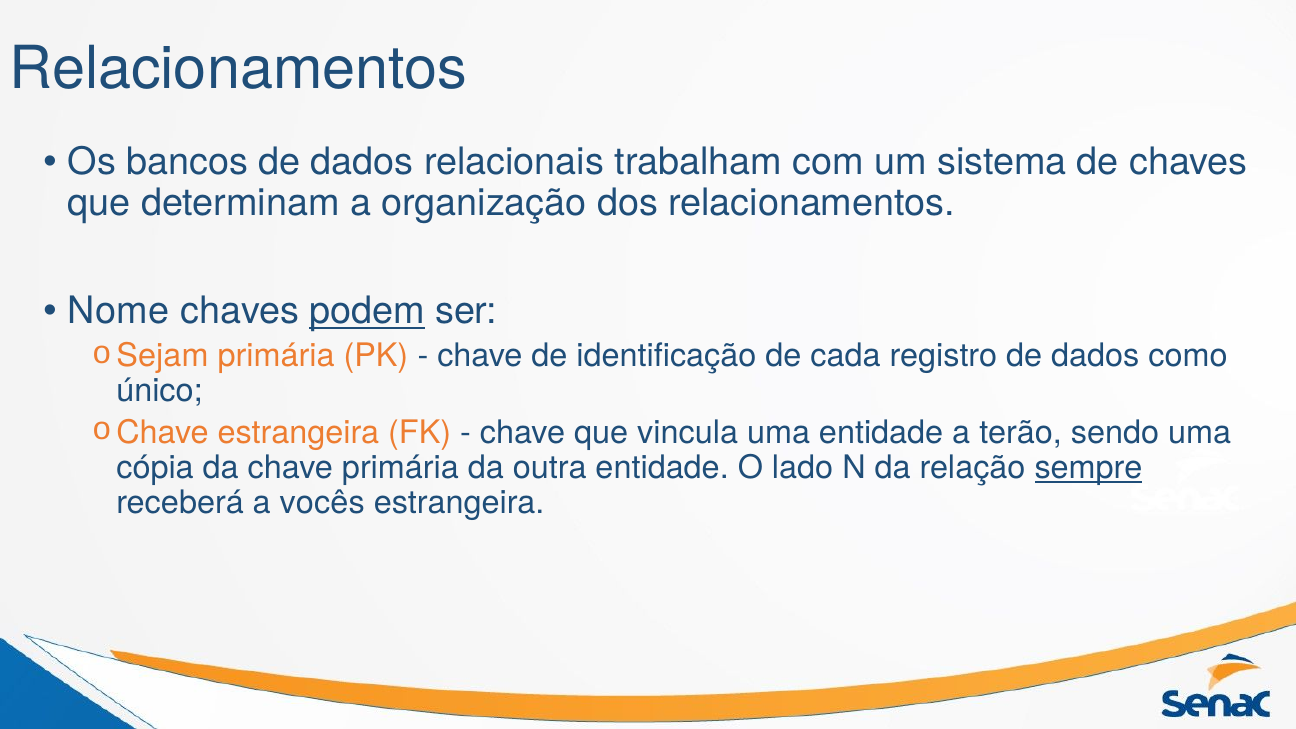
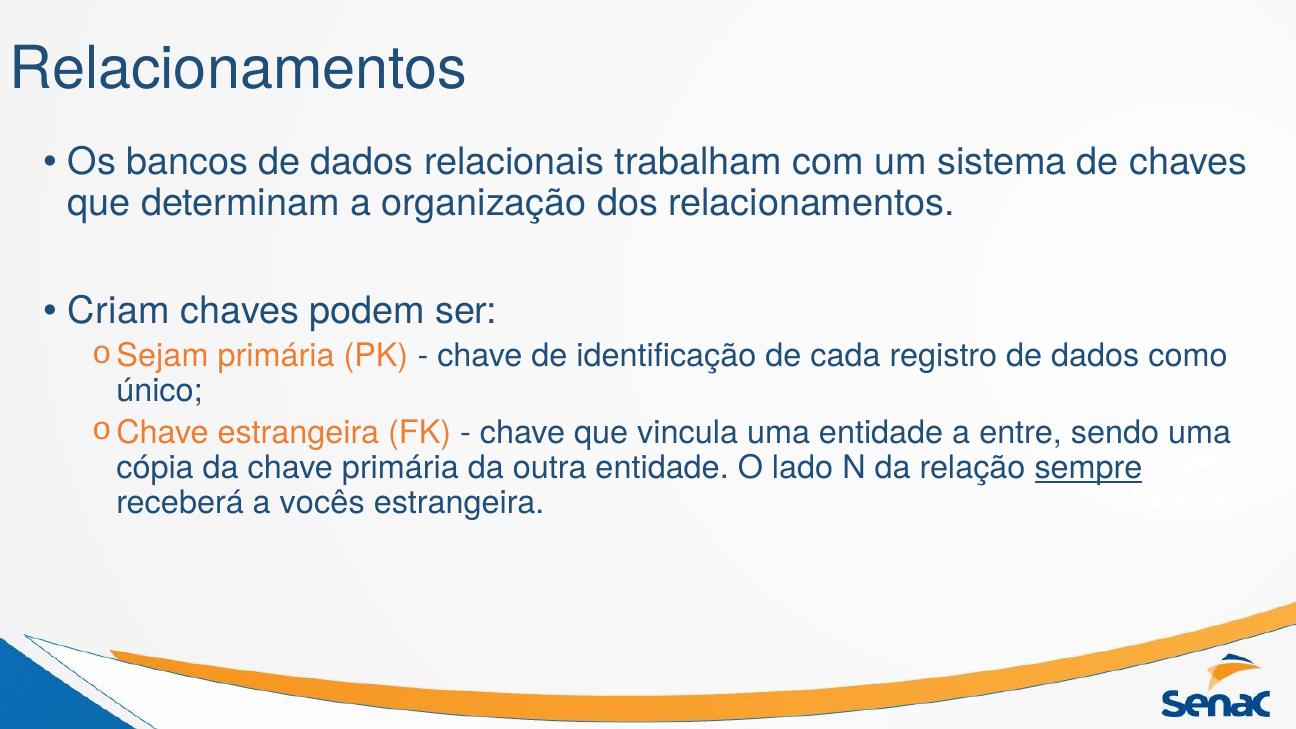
Nome: Nome -> Criam (119, 311)
podem underline: present -> none (367, 311)
terão: terão -> entre (1021, 433)
